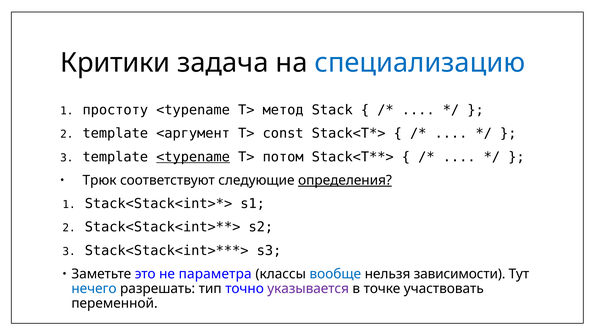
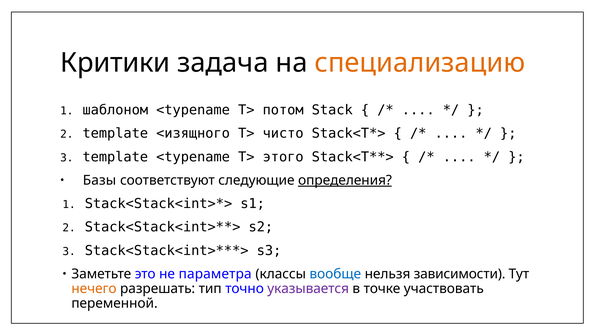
специализацию colour: blue -> orange (420, 63)
простоту: простоту -> шаблоном (115, 110)
метод: метод -> потом (283, 110)
<аргумент: <аргумент -> <изящного (193, 133)
const: const -> чисто (283, 133)
<typename underline: present -> none (193, 157)
потом: потом -> этого (283, 157)
Трюк: Трюк -> Базы (99, 180)
нечего colour: blue -> orange (94, 288)
